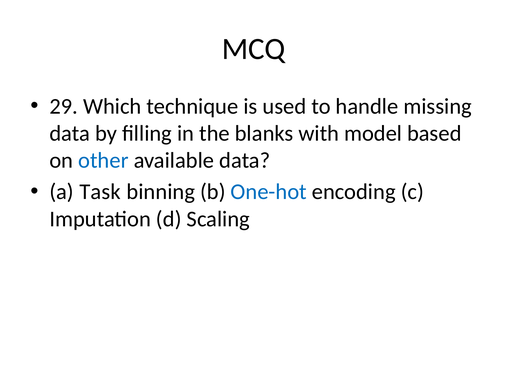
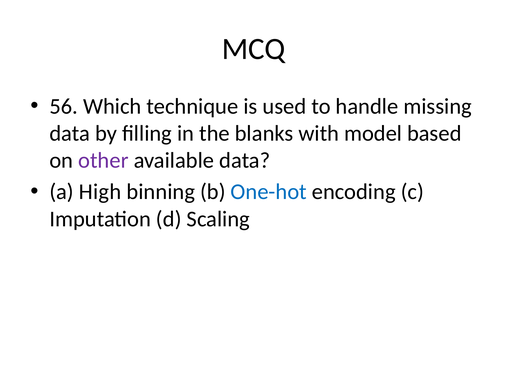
29: 29 -> 56 (64, 106)
other colour: blue -> purple (103, 160)
Task: Task -> High (100, 192)
